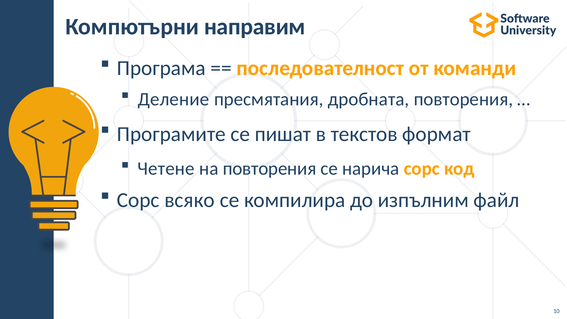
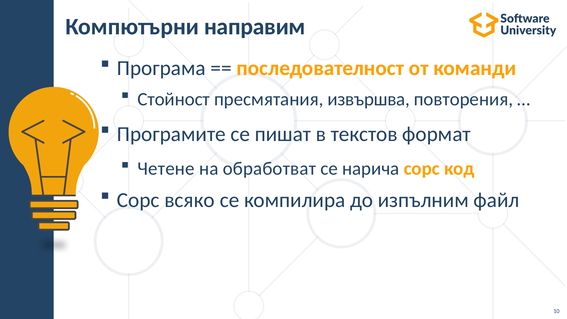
Деление: Деление -> Стойност (174, 99)
дробната: дробната -> извършва (369, 99)
на повторения: повторения -> обработват (269, 169)
